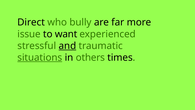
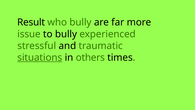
Direct: Direct -> Result (31, 22)
to want: want -> bully (66, 34)
and underline: present -> none (67, 46)
